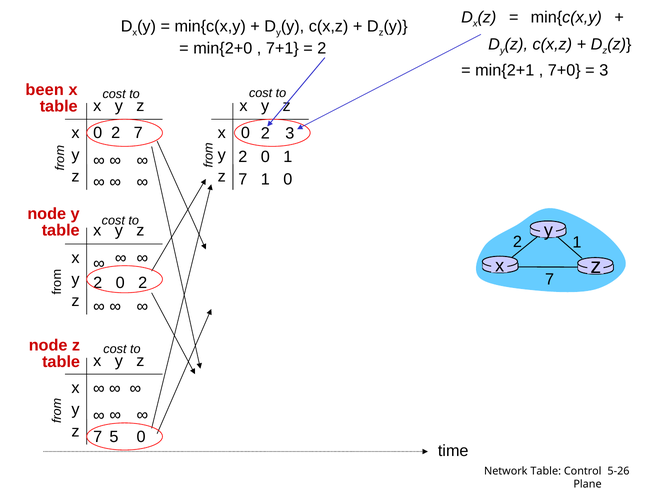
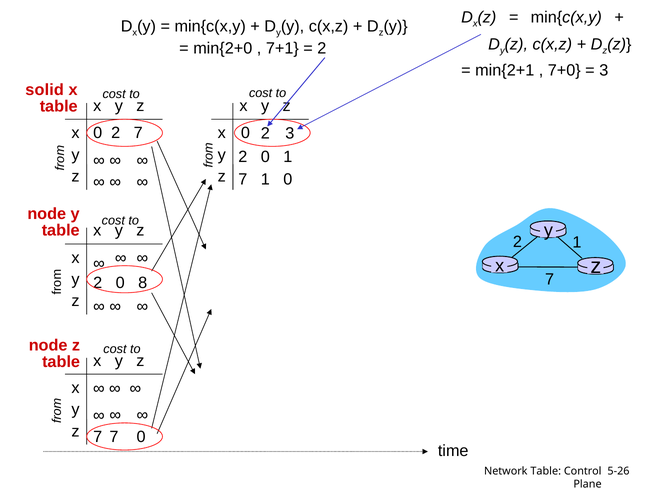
been: been -> solid (45, 90)
2 0 2: 2 -> 8 (143, 282)
7 5: 5 -> 7 (114, 436)
